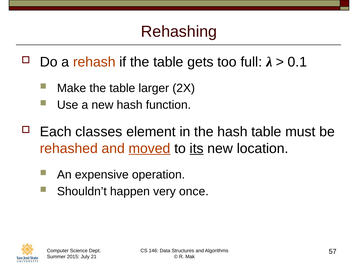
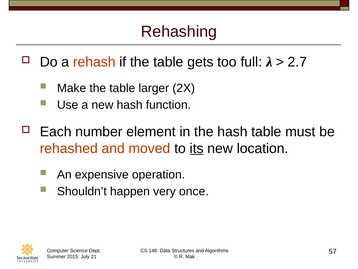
0.1: 0.1 -> 2.7 (297, 62)
classes: classes -> number (99, 131)
moved underline: present -> none (150, 148)
